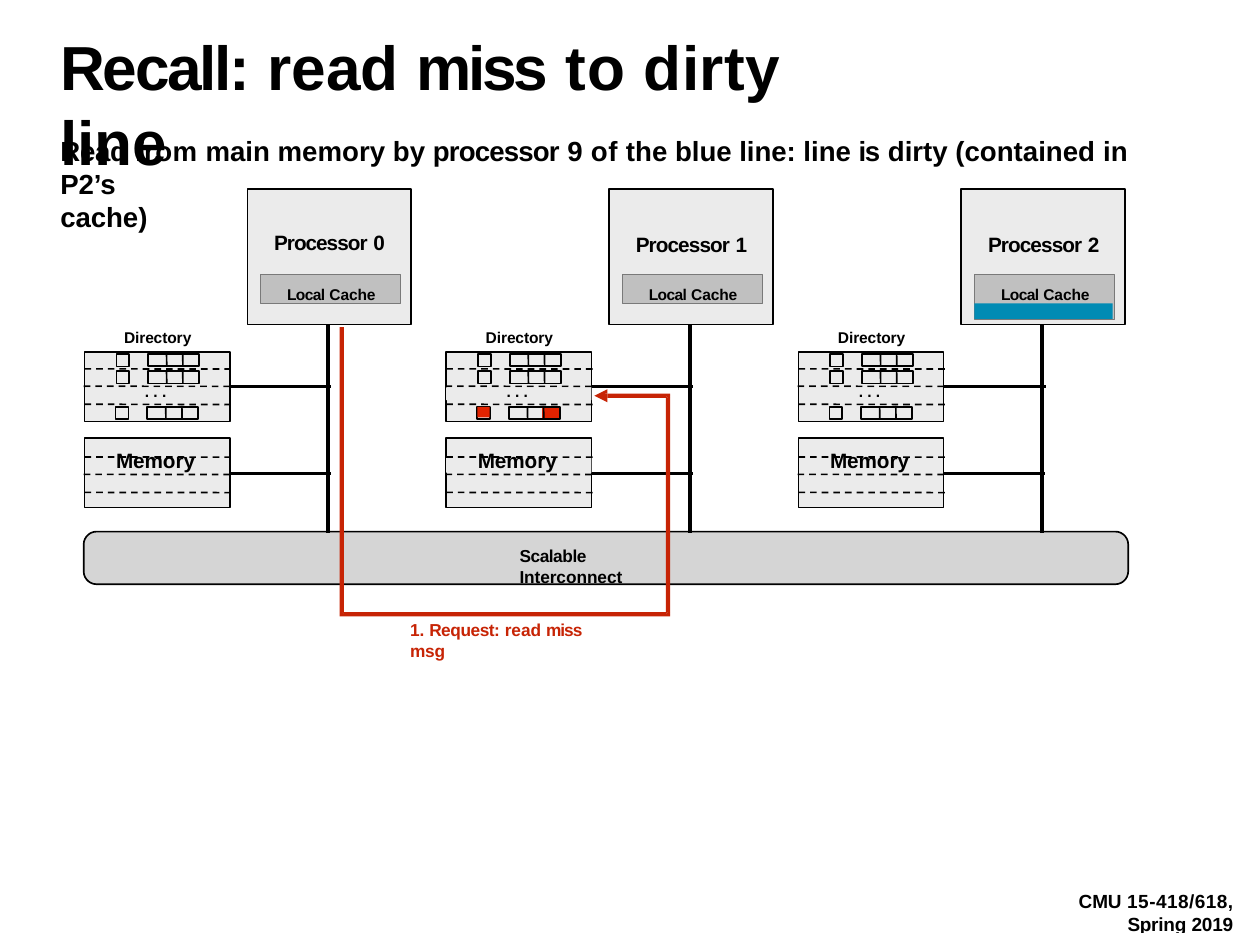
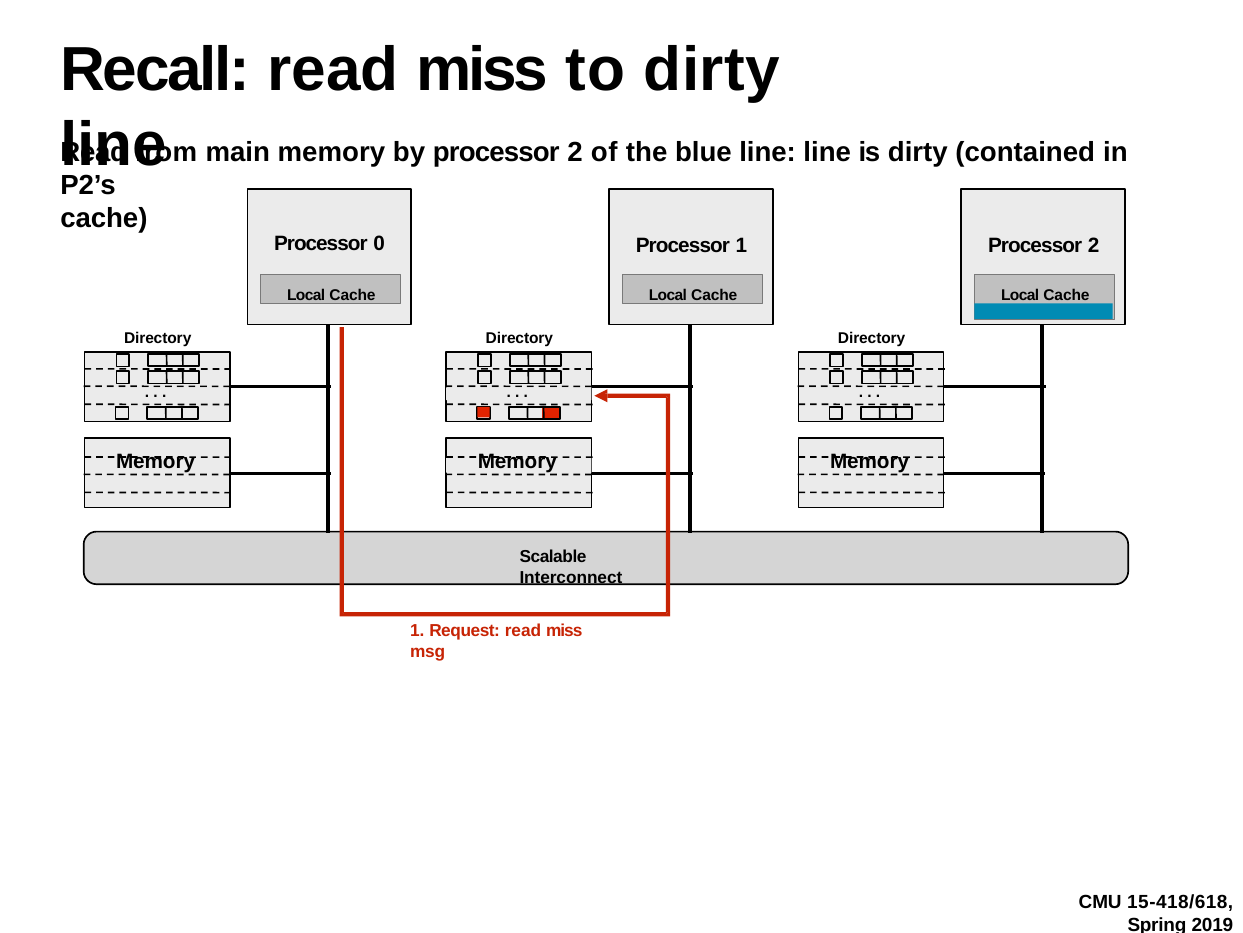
by processor 9: 9 -> 2 (575, 152)
